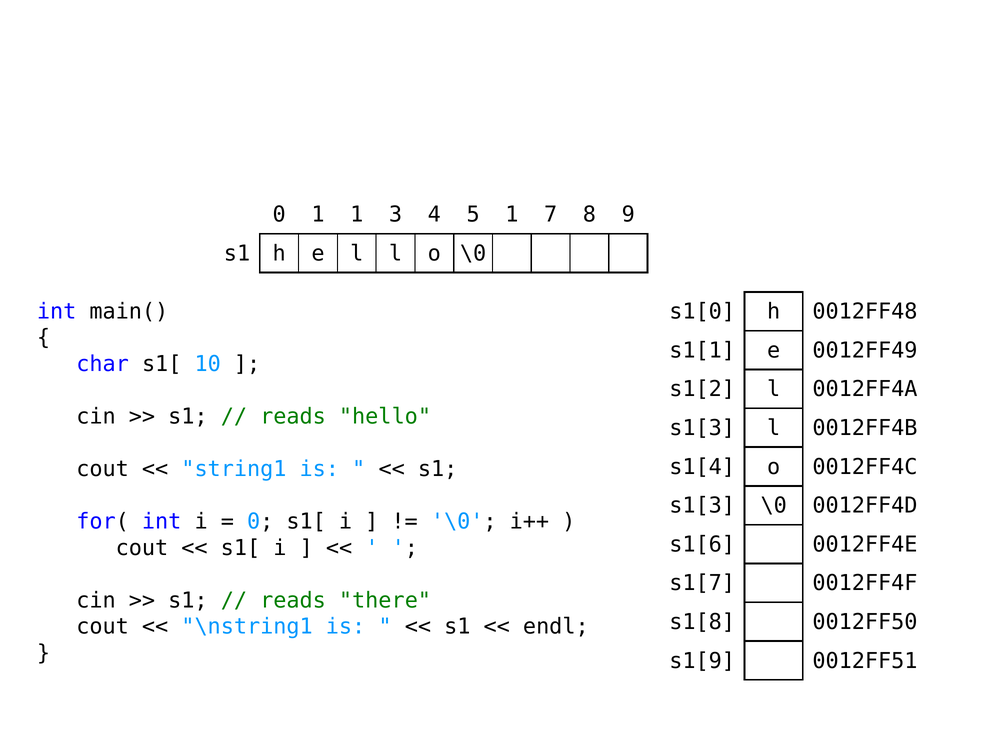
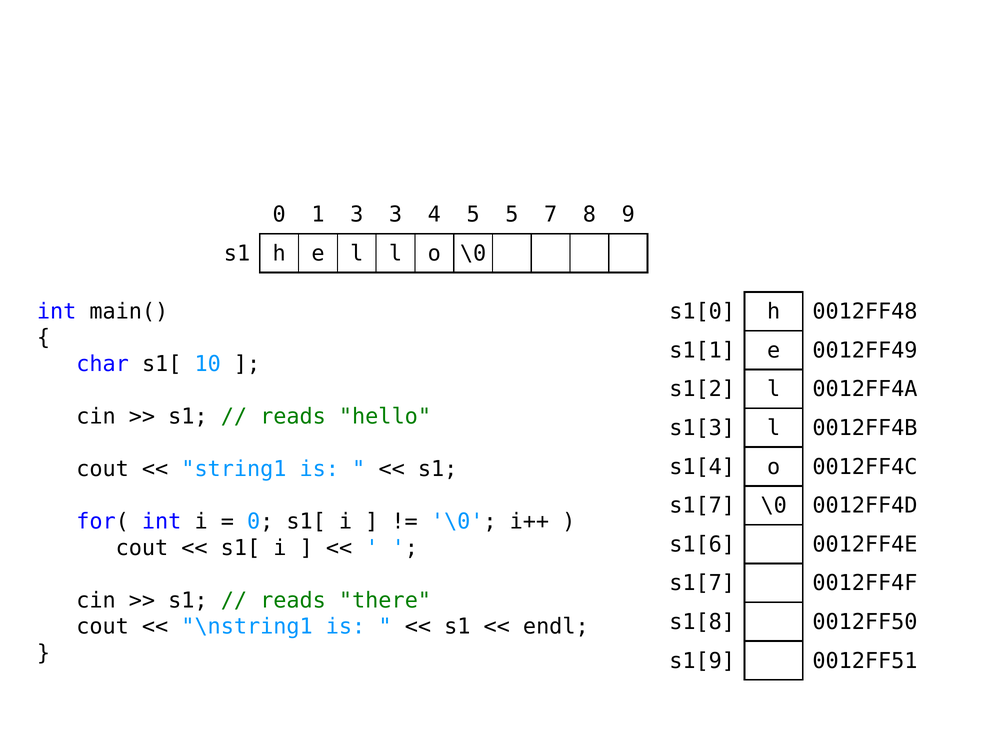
1 1: 1 -> 3 (357, 215)
5 1: 1 -> 5 (512, 215)
s1[3: s1[3 -> s1[7 (702, 505)
